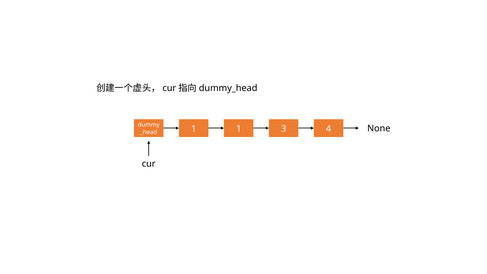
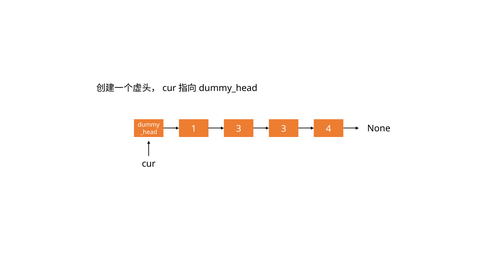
1 1: 1 -> 3 (239, 129)
